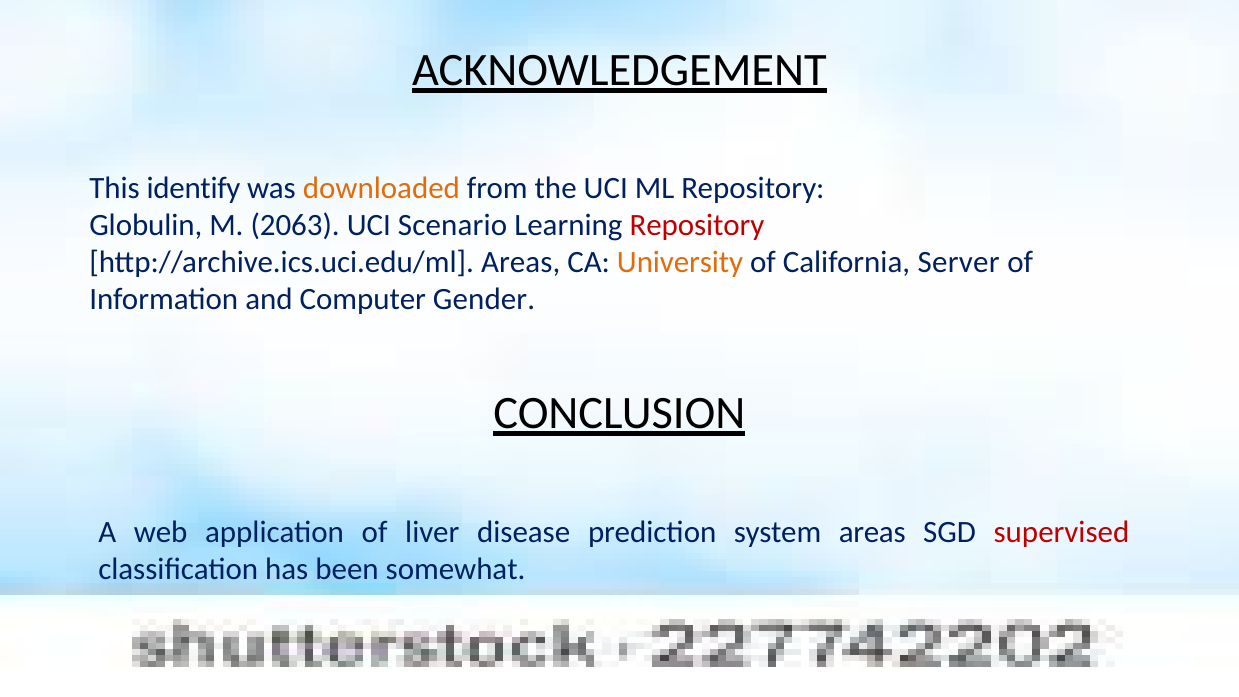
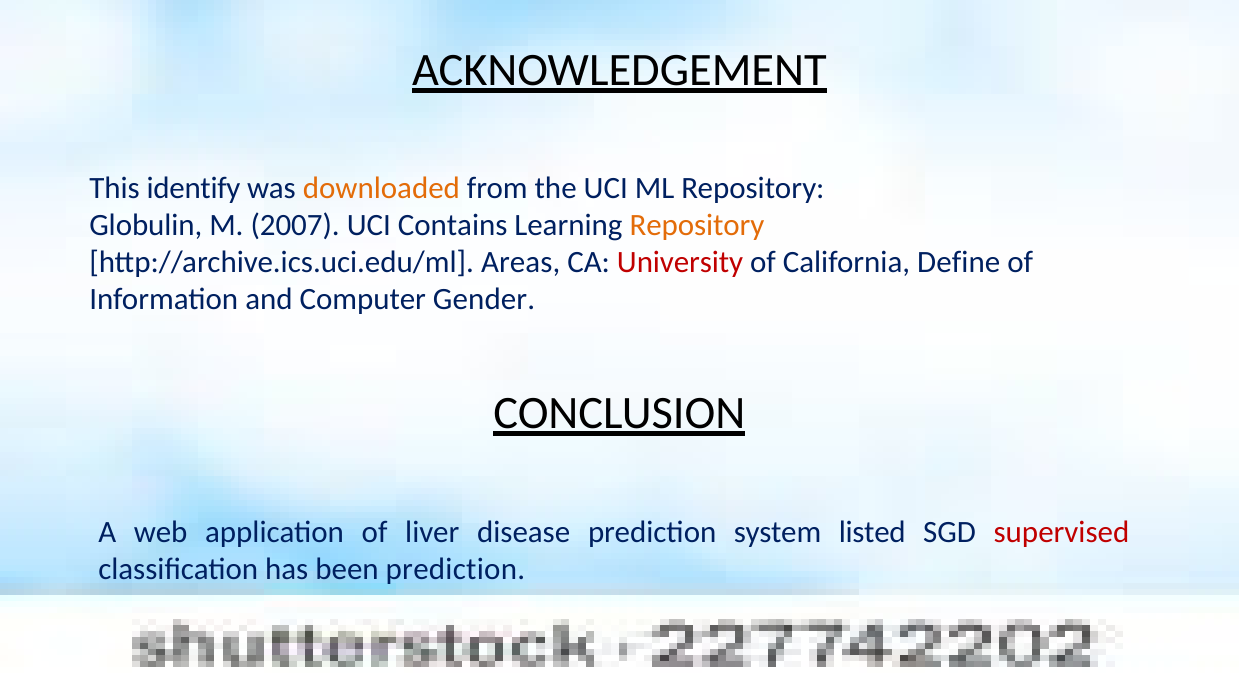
2063: 2063 -> 2007 (295, 225)
Scenario: Scenario -> Contains (453, 225)
Repository colour: red -> orange (697, 225)
University colour: orange -> red (680, 262)
Server: Server -> Define (959, 262)
system areas: areas -> listed (872, 532)
been somewhat: somewhat -> prediction (455, 569)
